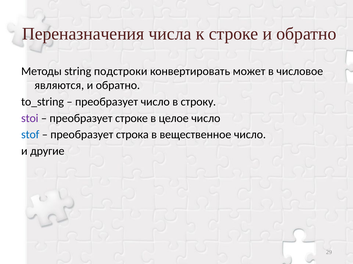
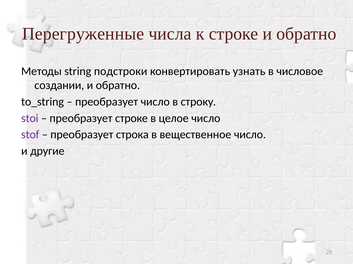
Переназначения: Переназначения -> Перегруженные (83, 34)
может: может -> узнать (249, 71)
являются: являются -> создании (59, 86)
stof colour: blue -> purple (30, 135)
